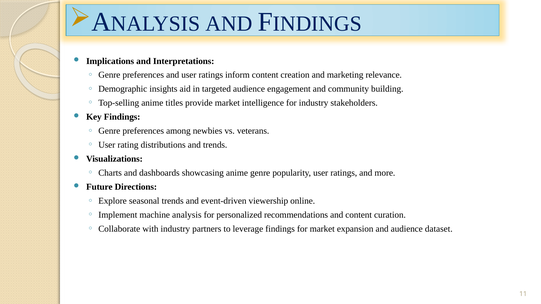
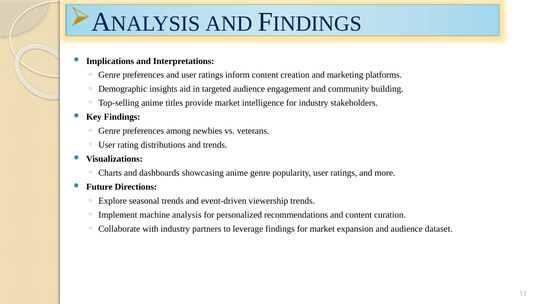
relevance: relevance -> platforms (384, 75)
viewership online: online -> trends (303, 201)
